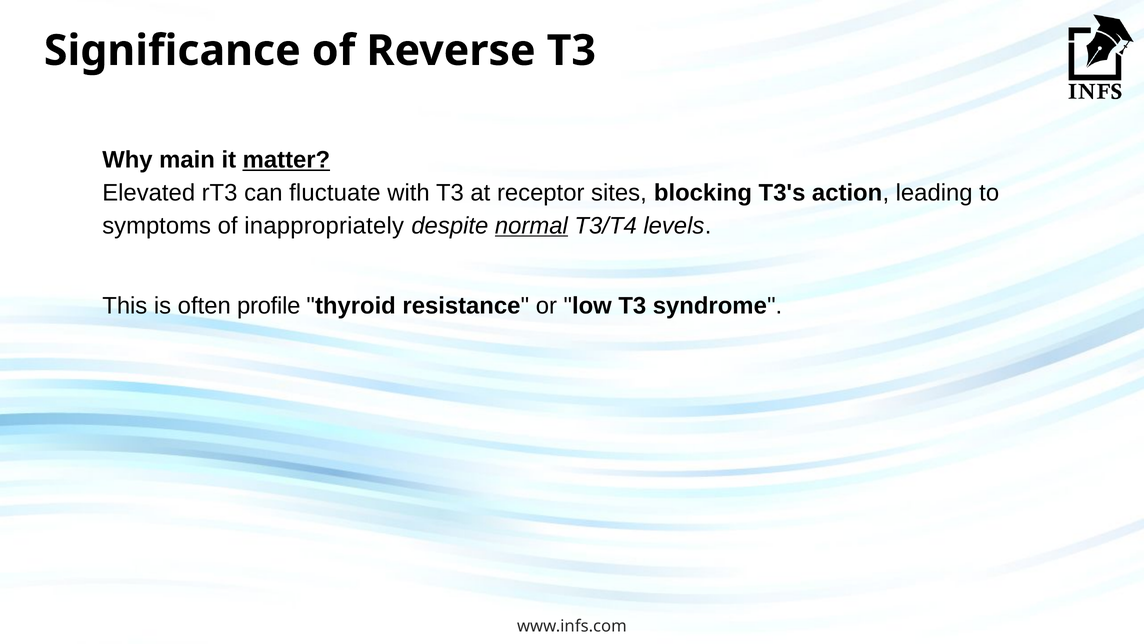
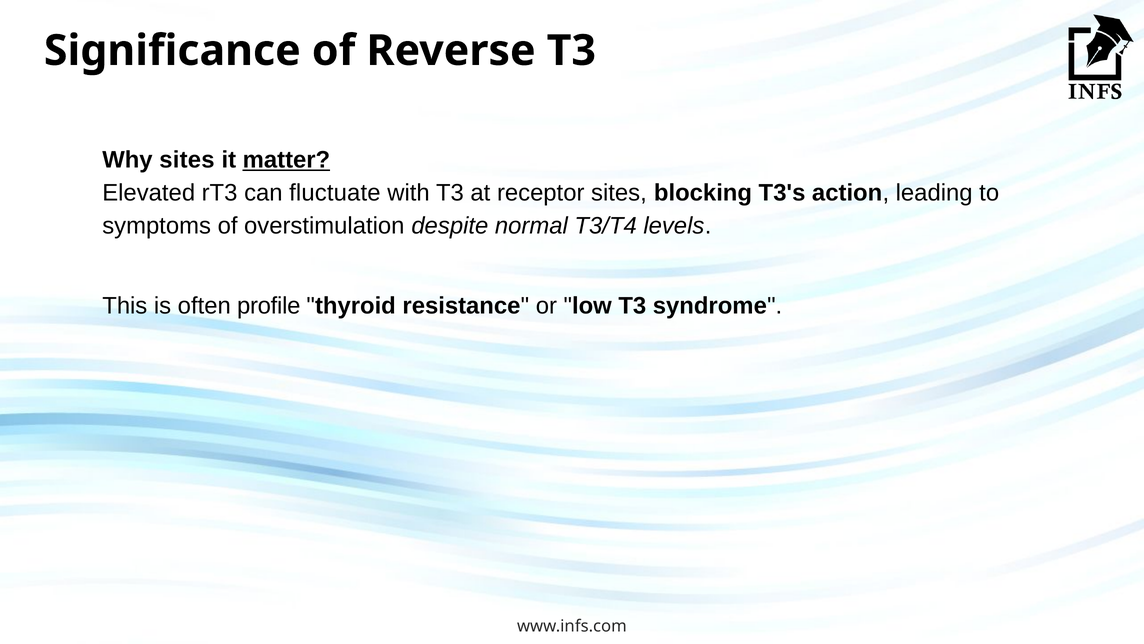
Why main: main -> sites (187, 160)
inappropriately: inappropriately -> overstimulation (324, 226)
normal underline: present -> none (531, 226)
